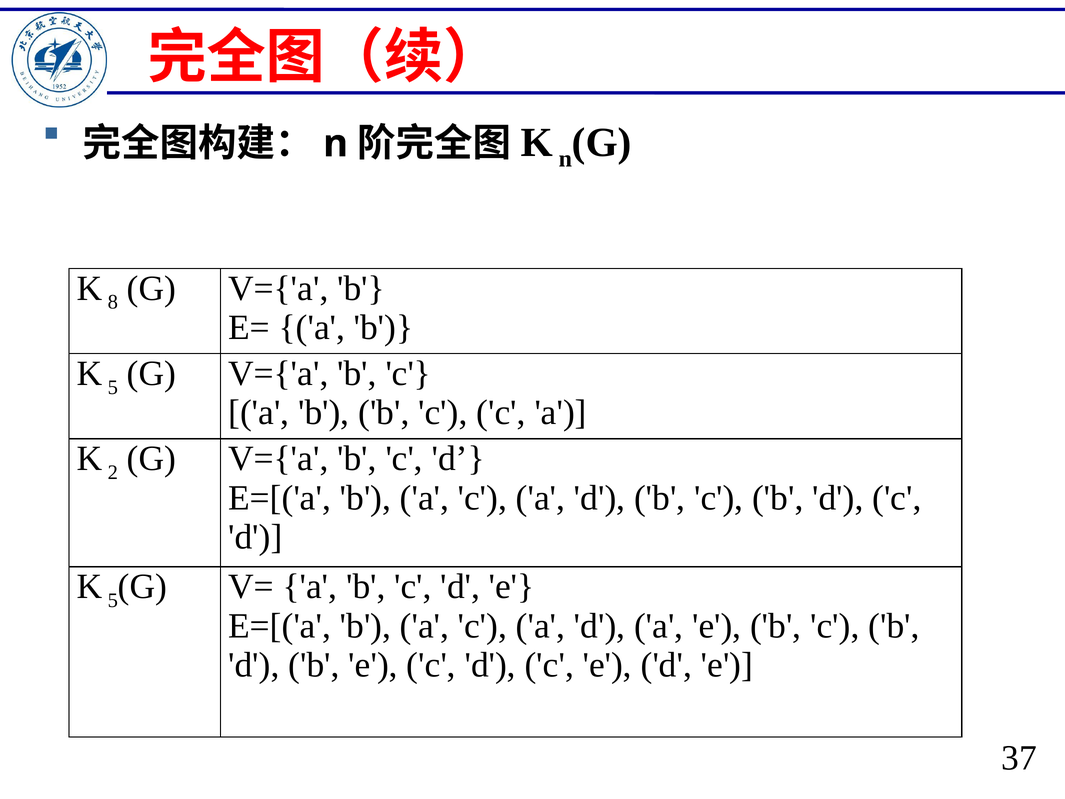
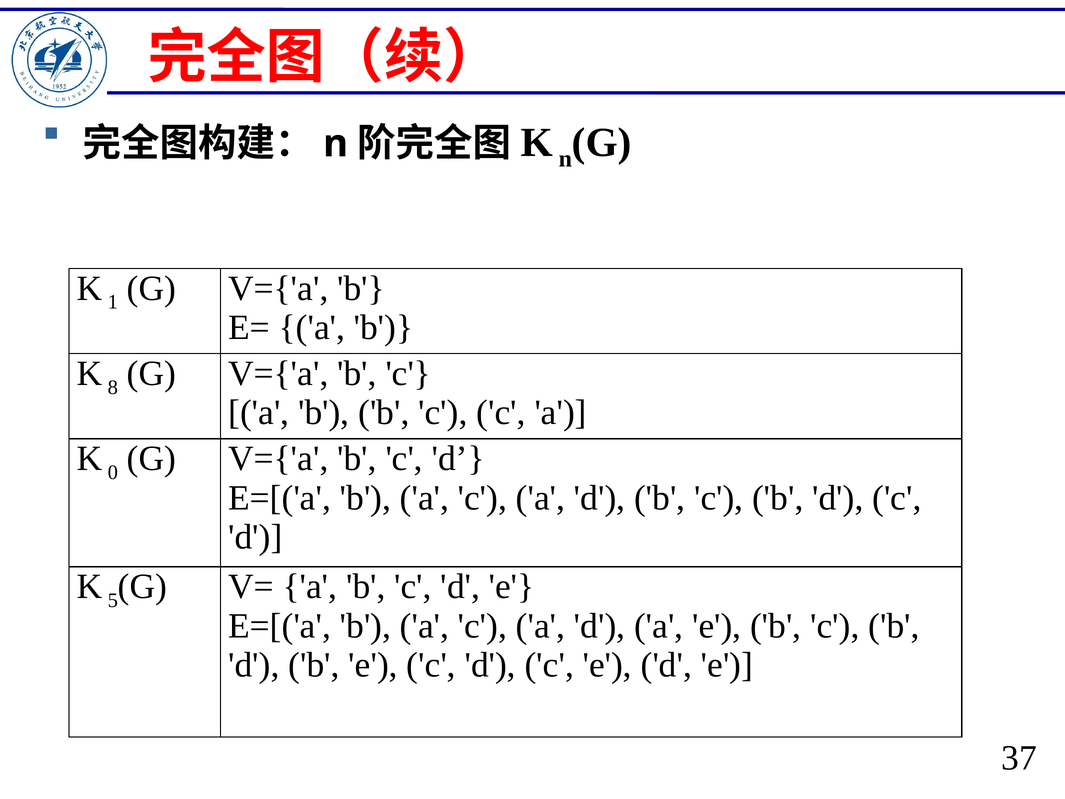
8: 8 -> 1 (113, 302)
5: 5 -> 8 (113, 387)
2: 2 -> 0 (113, 472)
